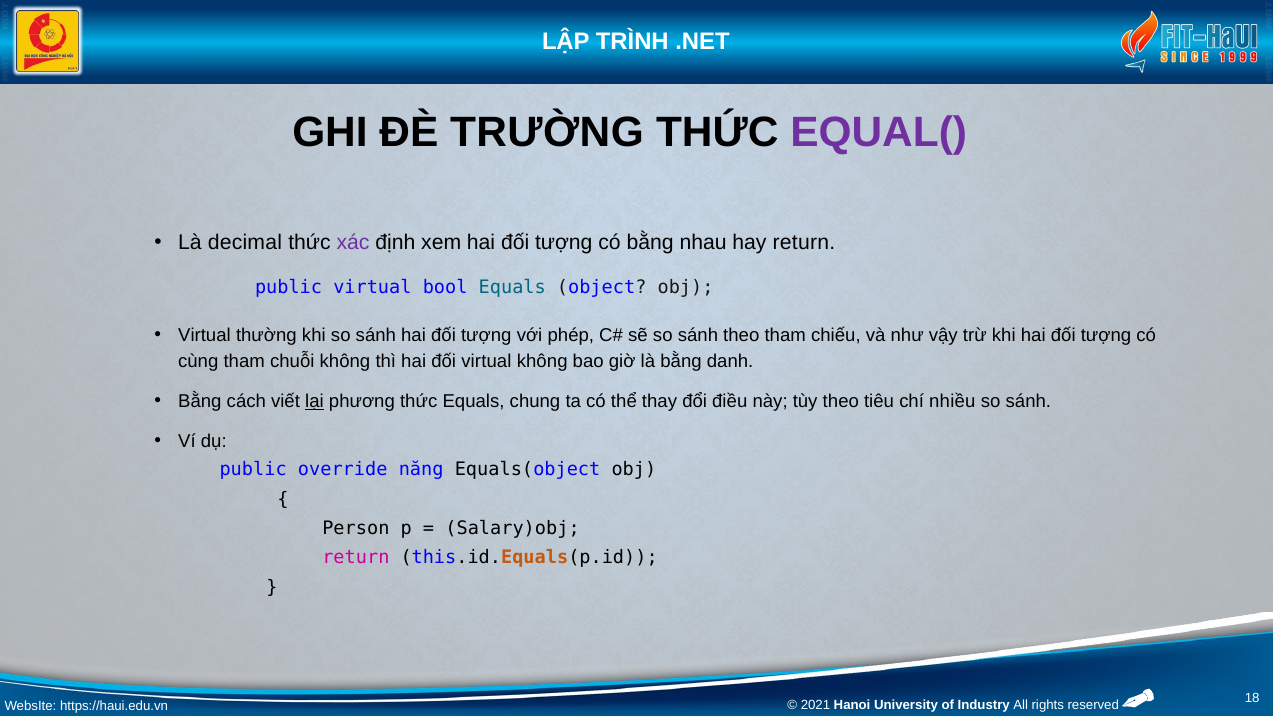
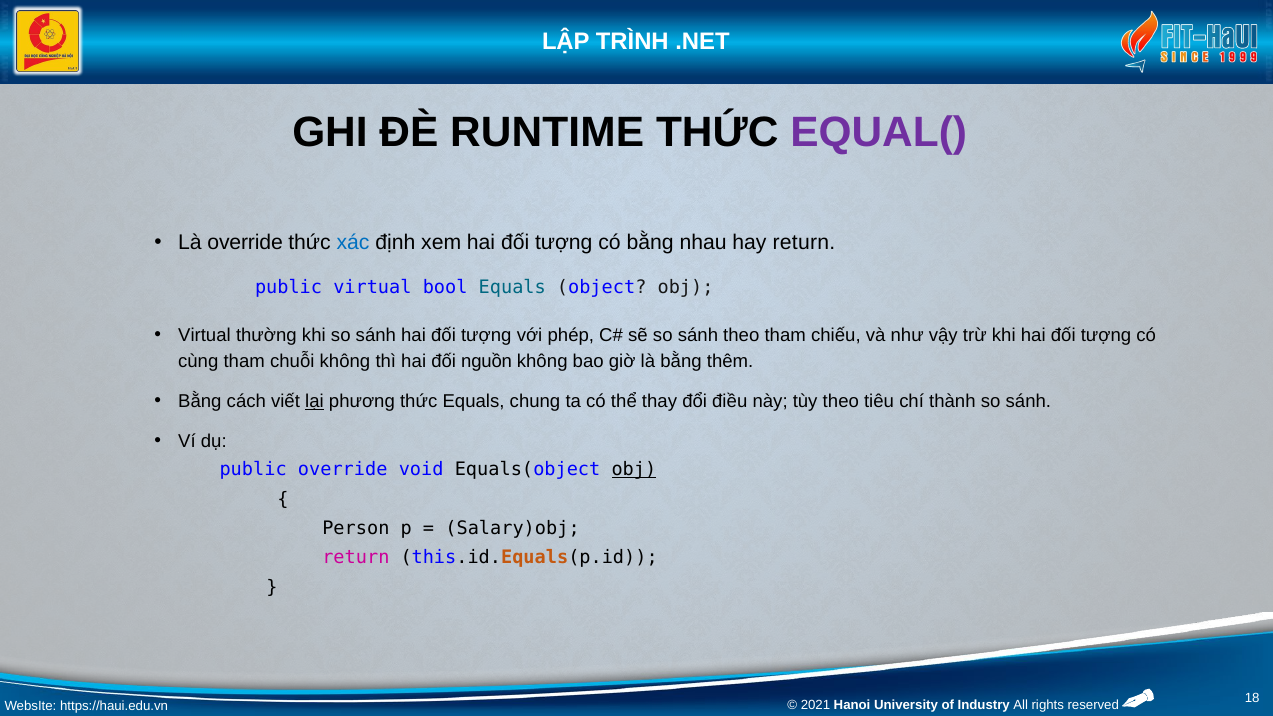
TRƯỜNG: TRƯỜNG -> RUNTIME (547, 133)
Là decimal: decimal -> override (245, 243)
xác colour: purple -> blue (353, 243)
đối virtual: virtual -> nguồn (487, 362)
danh: danh -> thêm (730, 362)
nhiều: nhiều -> thành (952, 402)
năng: năng -> void (421, 470)
obj underline: none -> present (634, 470)
